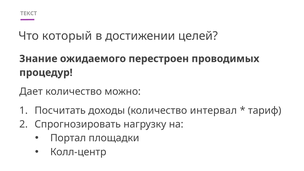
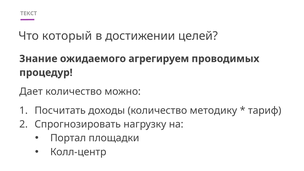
перестроен: перестроен -> агрегируем (159, 59)
интервал: интервал -> методику (213, 110)
